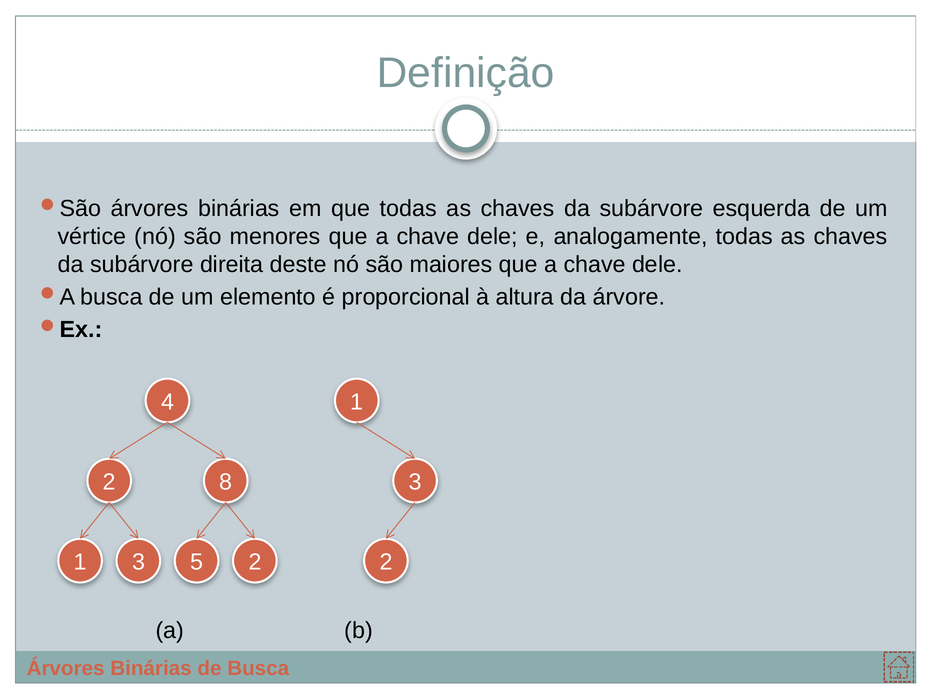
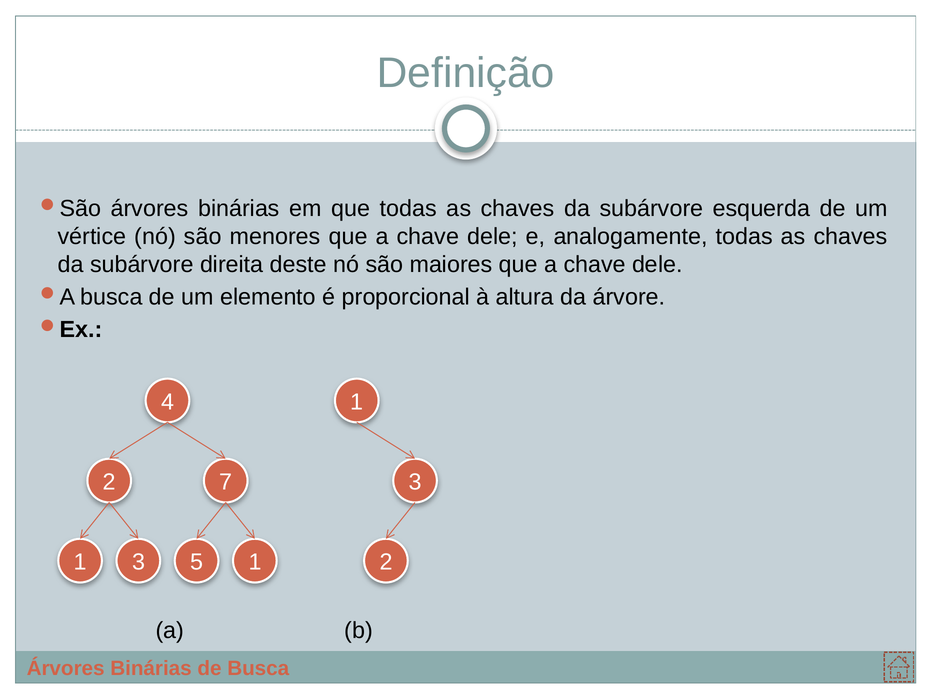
8: 8 -> 7 (226, 482)
5 2: 2 -> 1 (255, 562)
